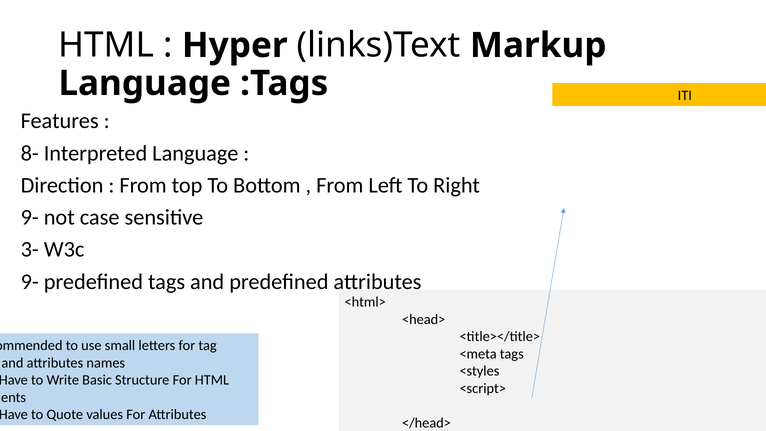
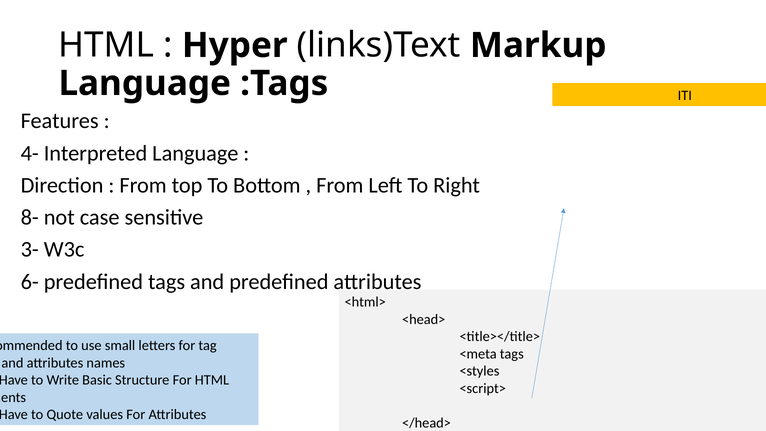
8-: 8- -> 4- (30, 153)
9-: 9- -> 8- (30, 217)
9-: 9- -> 6- (30, 282)
